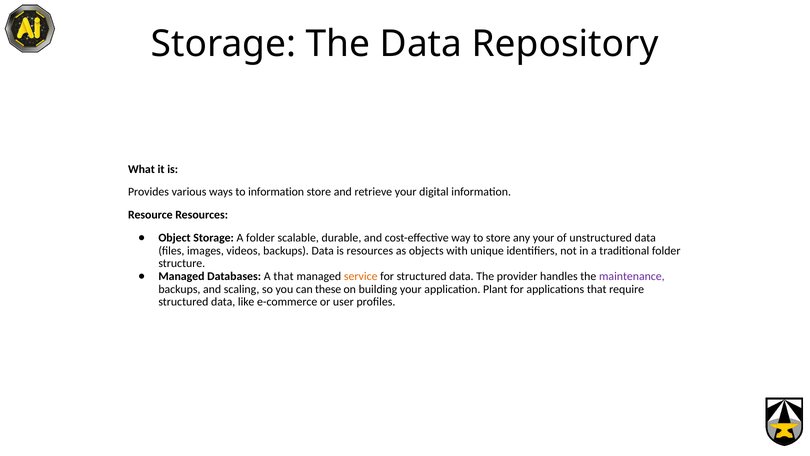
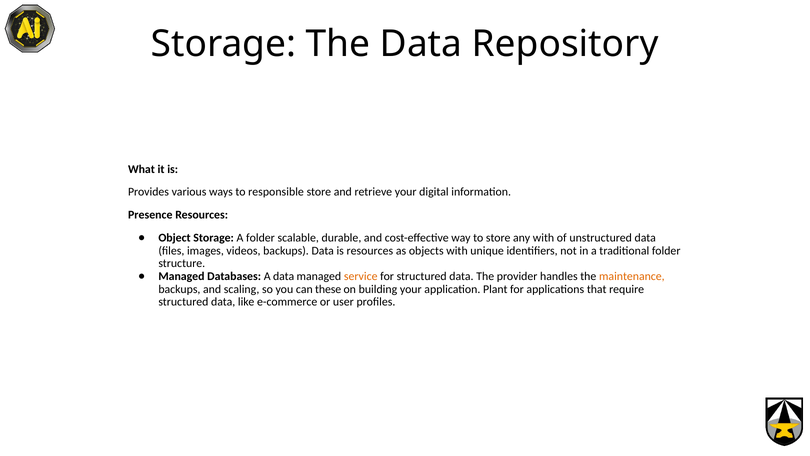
to information: information -> responsible (276, 192)
Resource: Resource -> Presence (150, 215)
any your: your -> with (543, 238)
A that: that -> data (284, 276)
maintenance colour: purple -> orange (632, 276)
